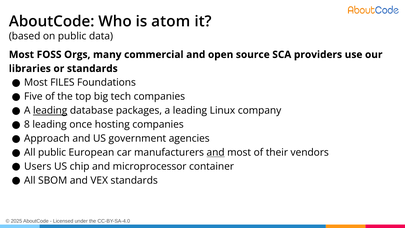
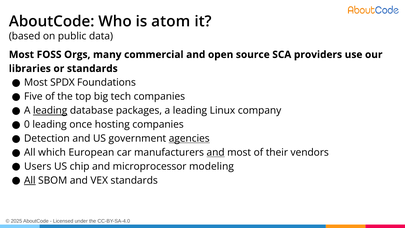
FILES: FILES -> SPDX (62, 83)
8: 8 -> 0 (27, 124)
Approach: Approach -> Detection (47, 138)
agencies underline: none -> present (189, 138)
All public: public -> which (52, 152)
container: container -> modeling (212, 166)
All underline: none -> present (30, 180)
